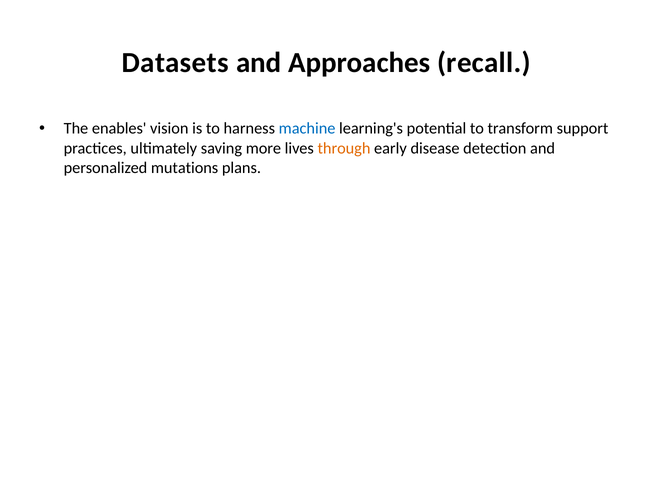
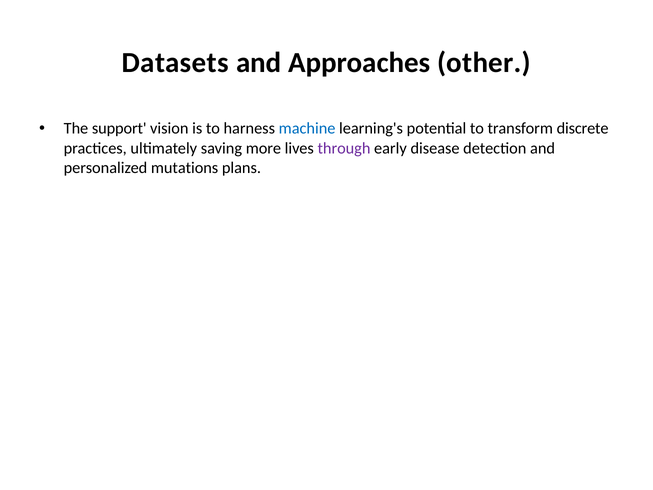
recall: recall -> other (484, 62)
enables: enables -> support (119, 128)
support: support -> discrete (583, 128)
through colour: orange -> purple (344, 148)
